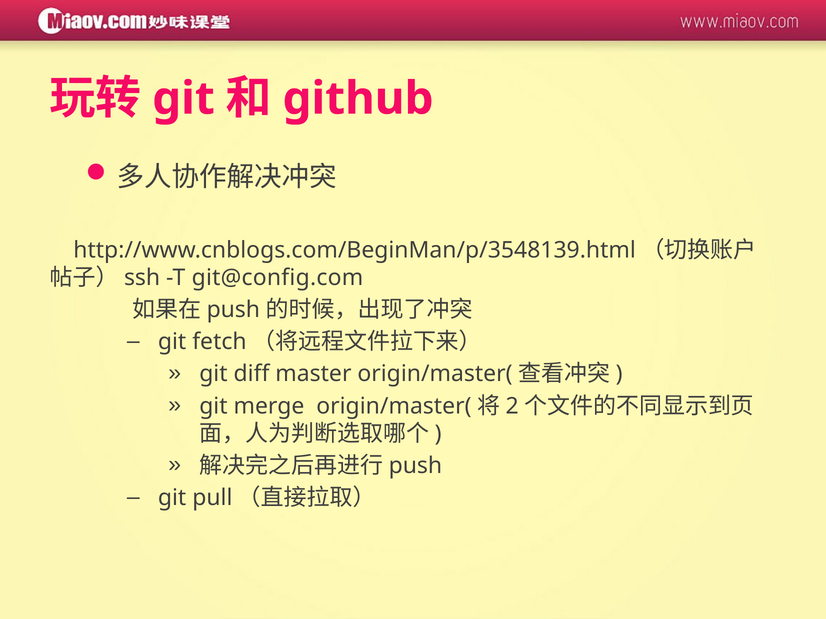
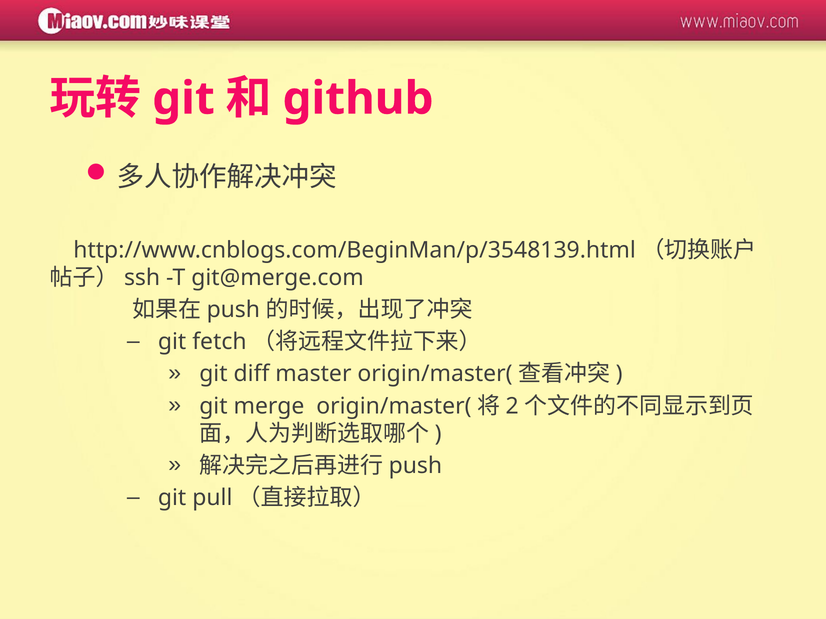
git@config.com: git@config.com -> git@merge.com (278, 278)
